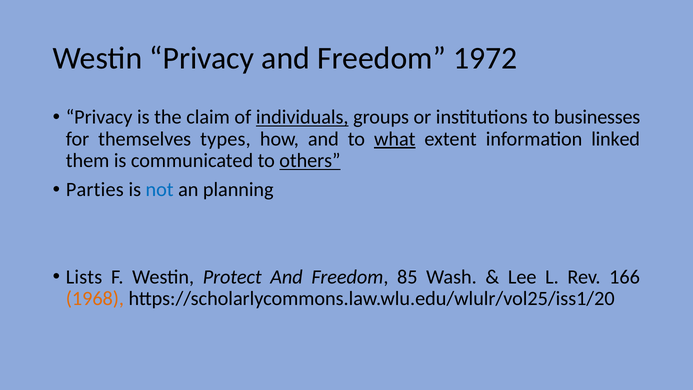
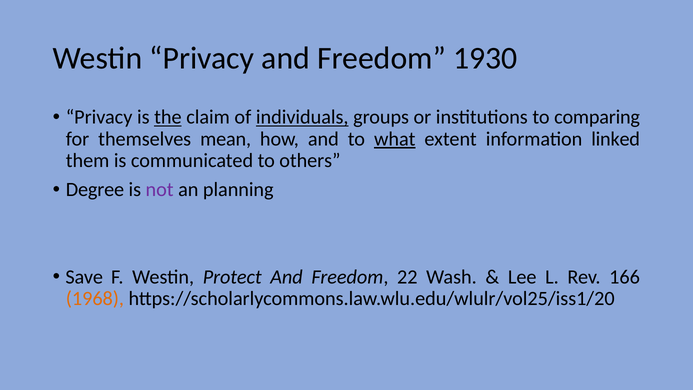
1972: 1972 -> 1930 (485, 58)
the underline: none -> present (168, 117)
businesses: businesses -> comparing (597, 117)
types: types -> mean (226, 139)
others underline: present -> none (310, 161)
Parties: Parties -> Degree (95, 190)
not colour: blue -> purple (160, 190)
Lists: Lists -> Save (84, 277)
85: 85 -> 22 (407, 277)
